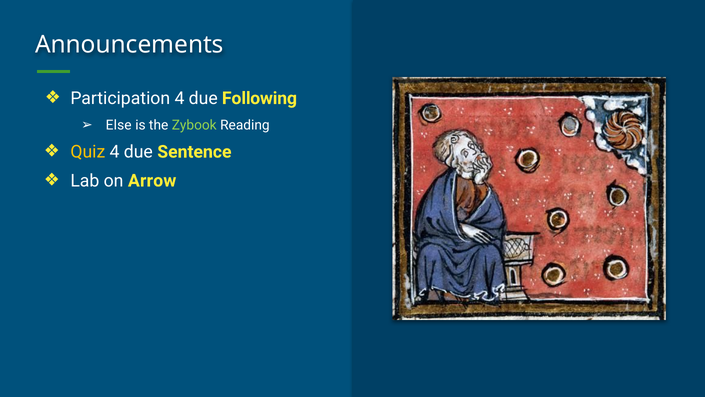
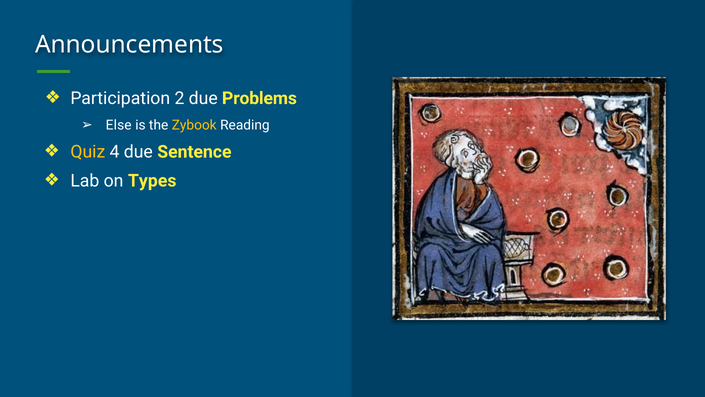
Participation 4: 4 -> 2 (179, 98)
Following: Following -> Problems (259, 98)
Zybook colour: light green -> yellow (194, 125)
Arrow: Arrow -> Types (152, 181)
